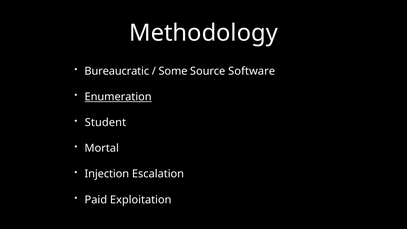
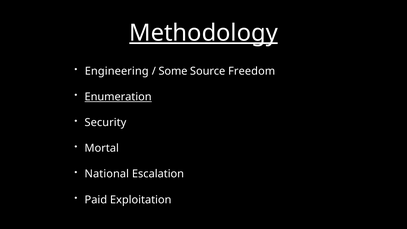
Methodology underline: none -> present (203, 33)
Bureaucratic: Bureaucratic -> Engineering (117, 71)
Software: Software -> Freedom (252, 71)
Student: Student -> Security (105, 122)
Injection: Injection -> National (107, 174)
